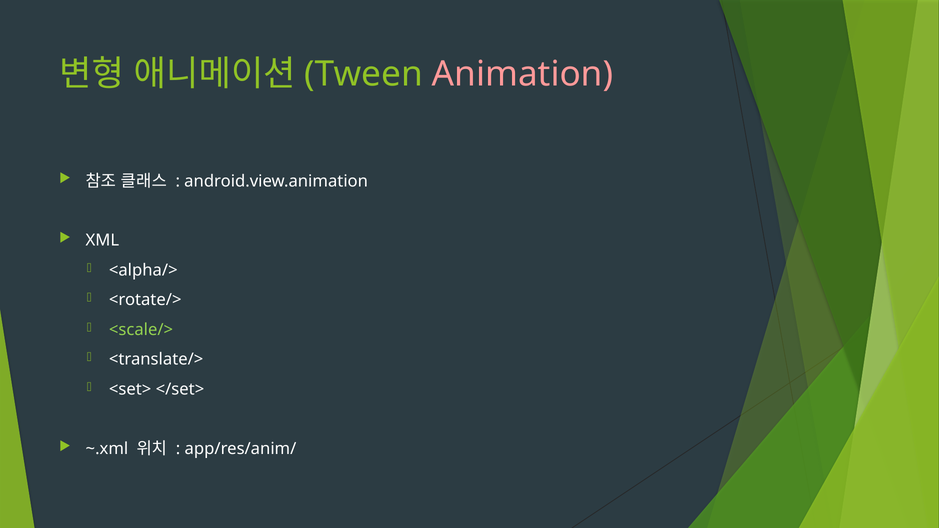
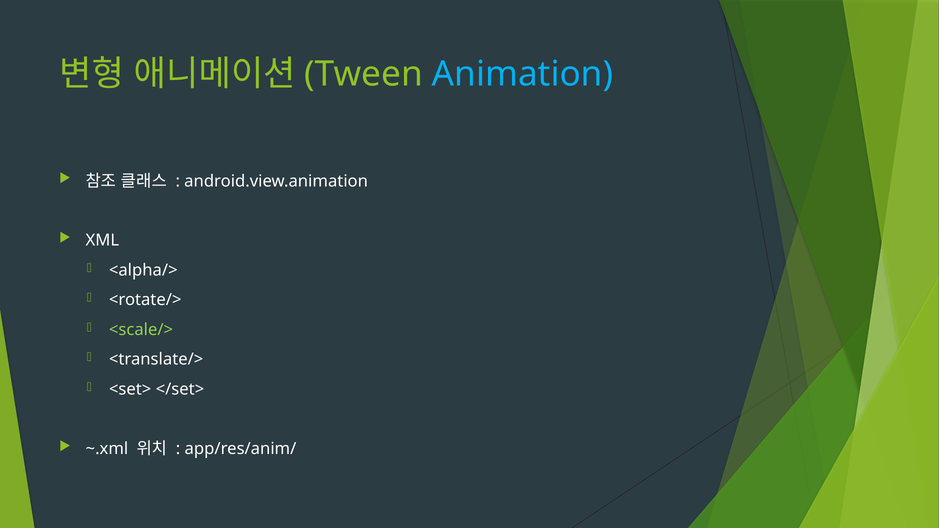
Animation colour: pink -> light blue (523, 74)
